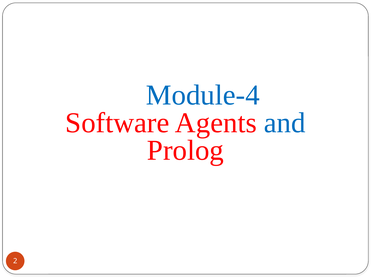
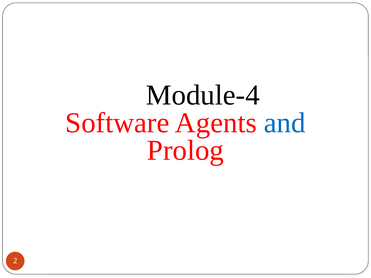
Module-4 colour: blue -> black (203, 95)
